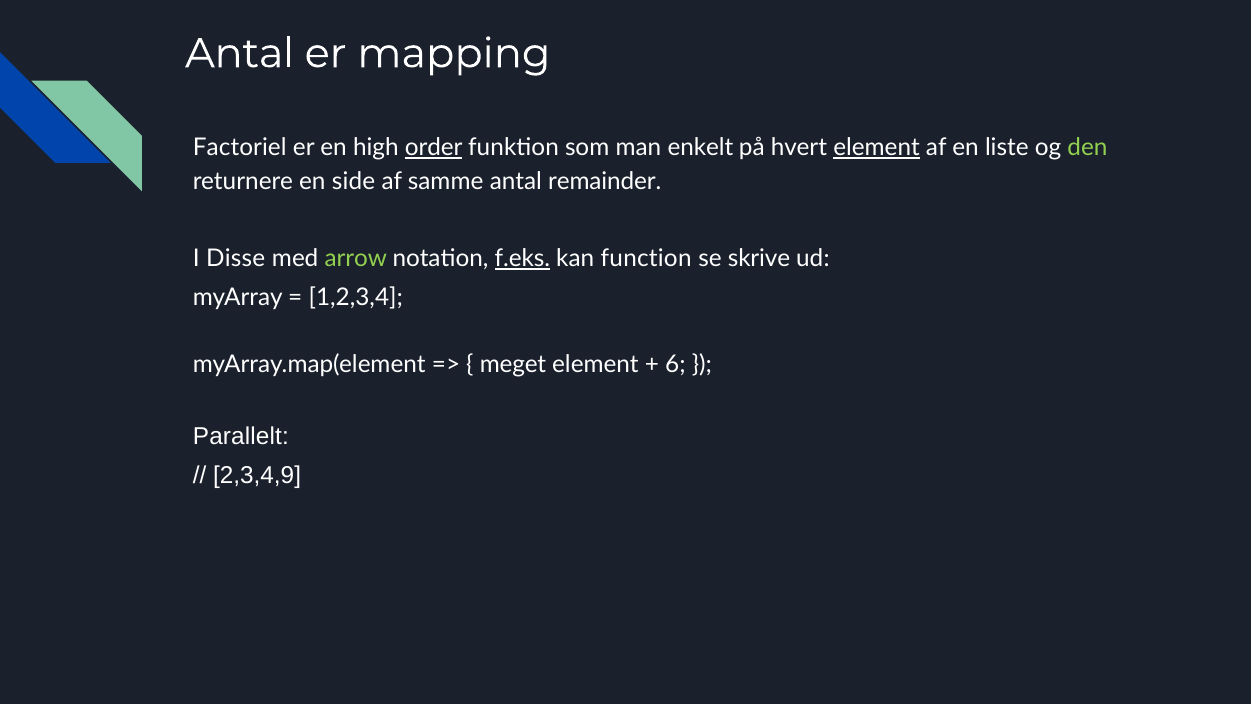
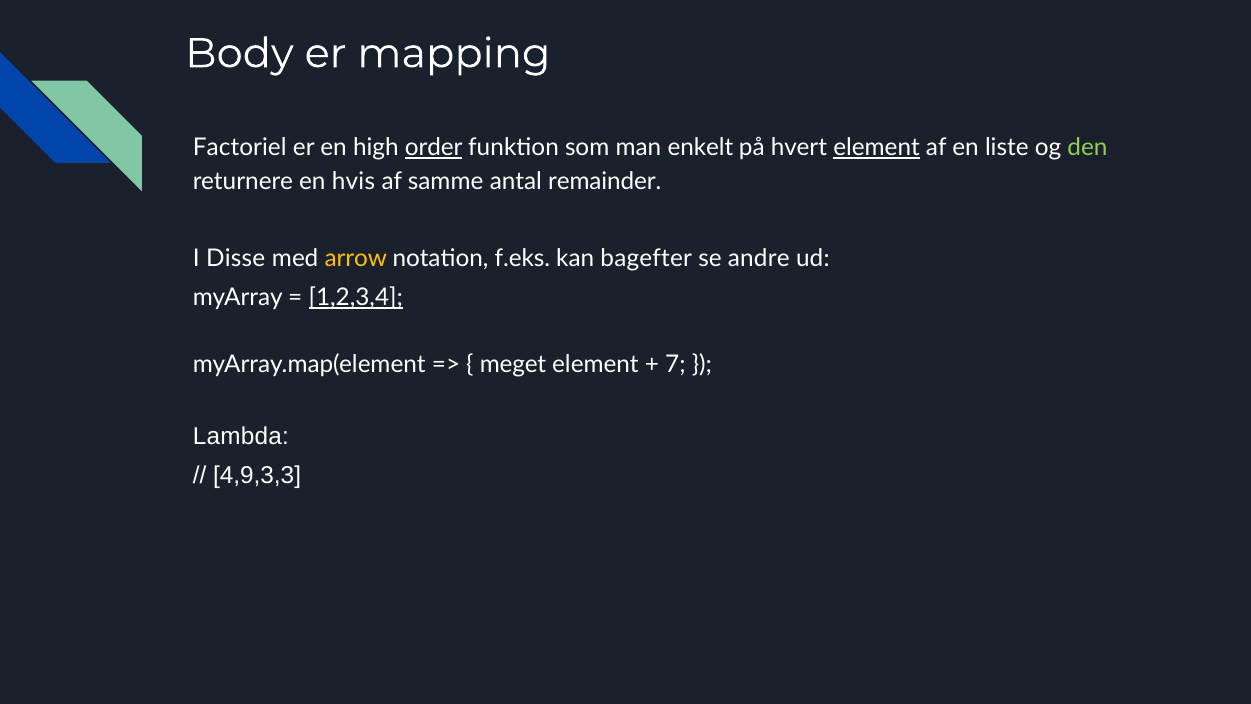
Antal: Antal -> Body (239, 54)
side: side -> hvis (353, 181)
arrow colour: light green -> yellow (356, 259)
f.eks underline: present -> none (522, 259)
function: function -> bagefter (646, 259)
skrive: skrive -> andre (759, 259)
1,2,3,4 underline: none -> present (356, 297)
6: 6 -> 7 (675, 364)
Parallelt: Parallelt -> Lambda (241, 437)
2,3,4,9: 2,3,4,9 -> 4,9,3,3 (257, 475)
